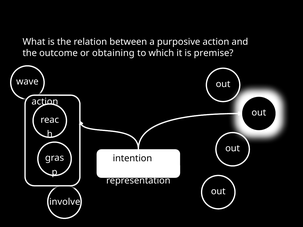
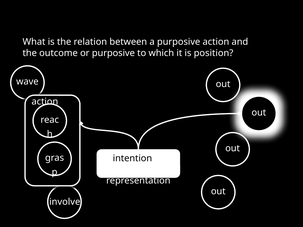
or obtaining: obtaining -> purposive (113, 53)
premise: premise -> position (214, 53)
